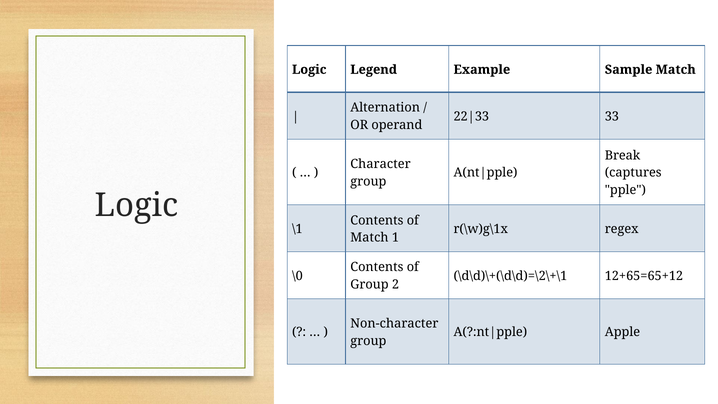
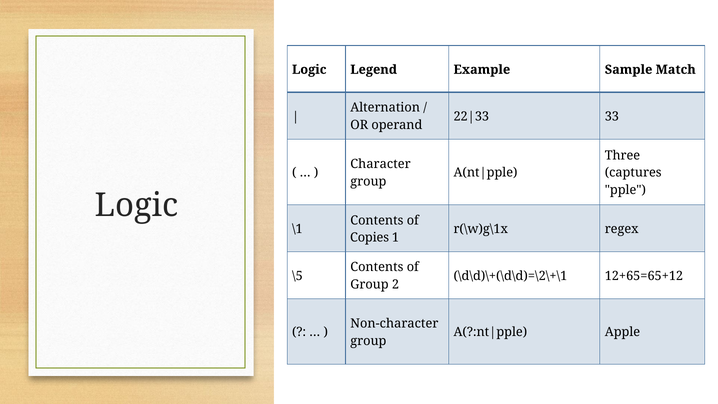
Break: Break -> Three (622, 155)
Match: Match -> Copies (370, 238)
\0: \0 -> \5 (297, 276)
